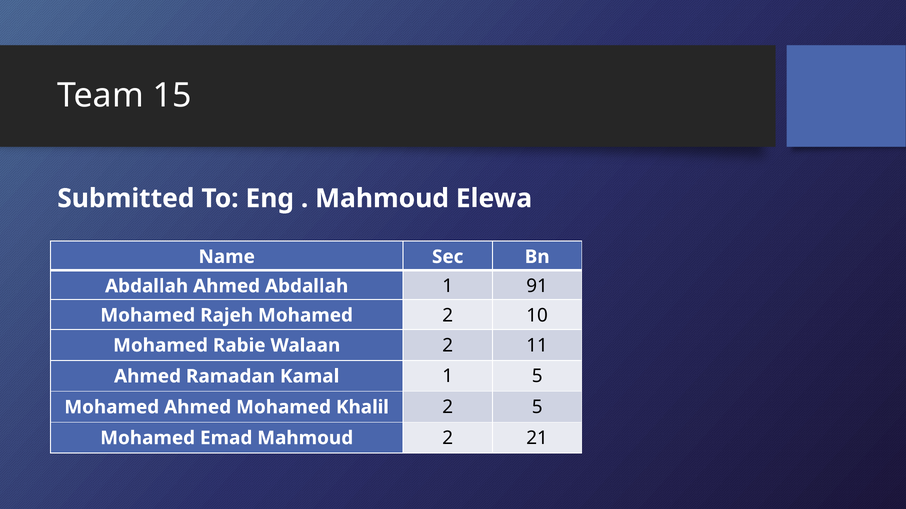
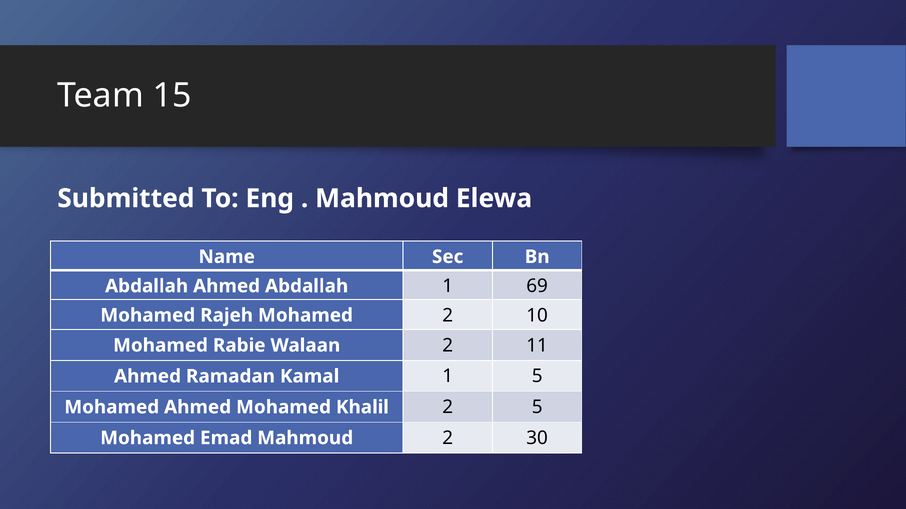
91: 91 -> 69 (537, 286)
21: 21 -> 30 (537, 439)
